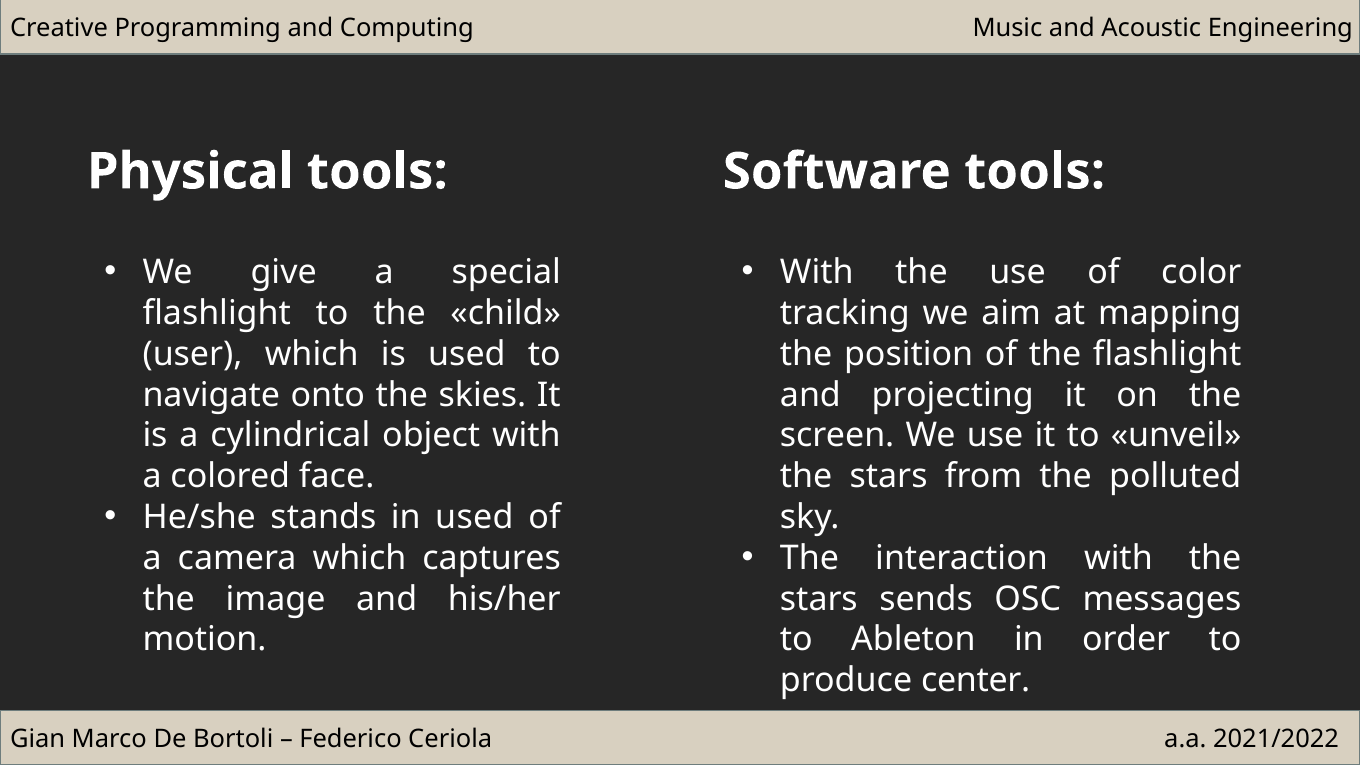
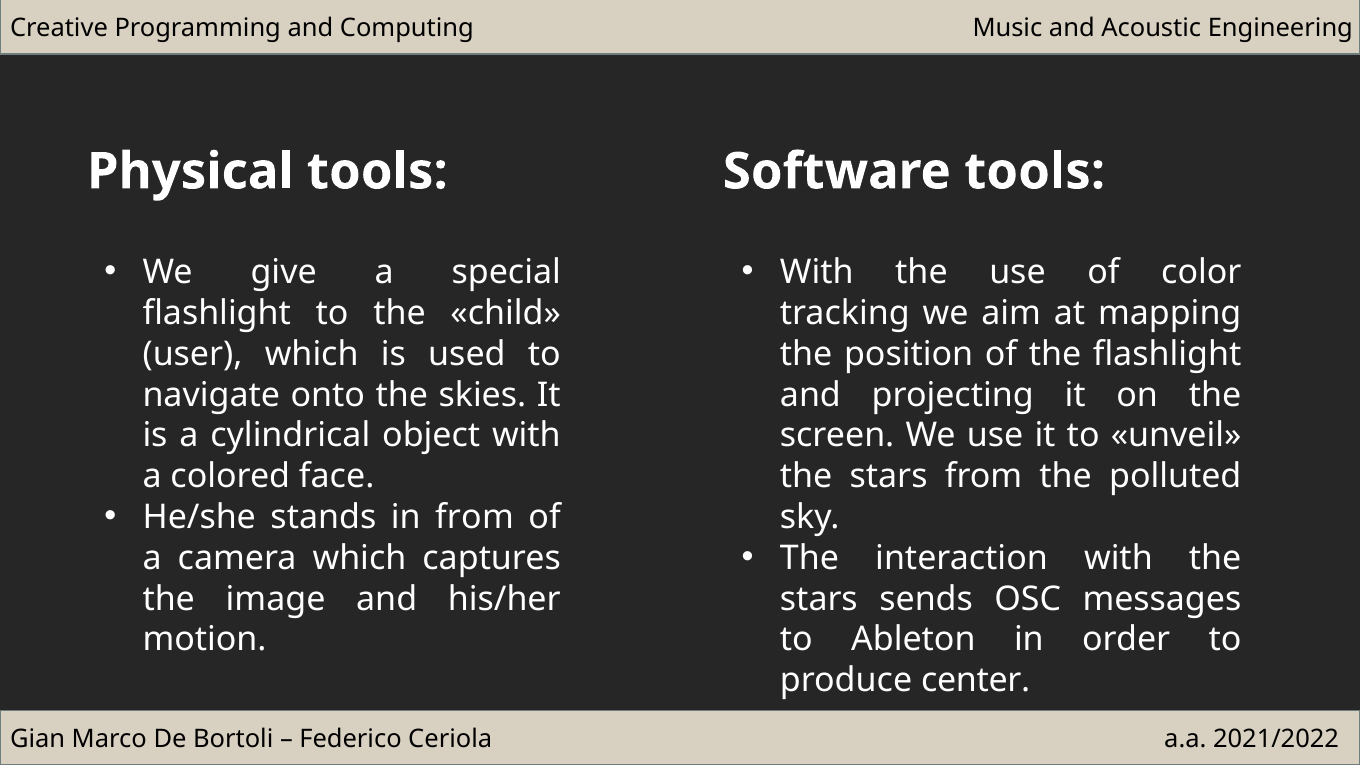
in used: used -> from (474, 517)
